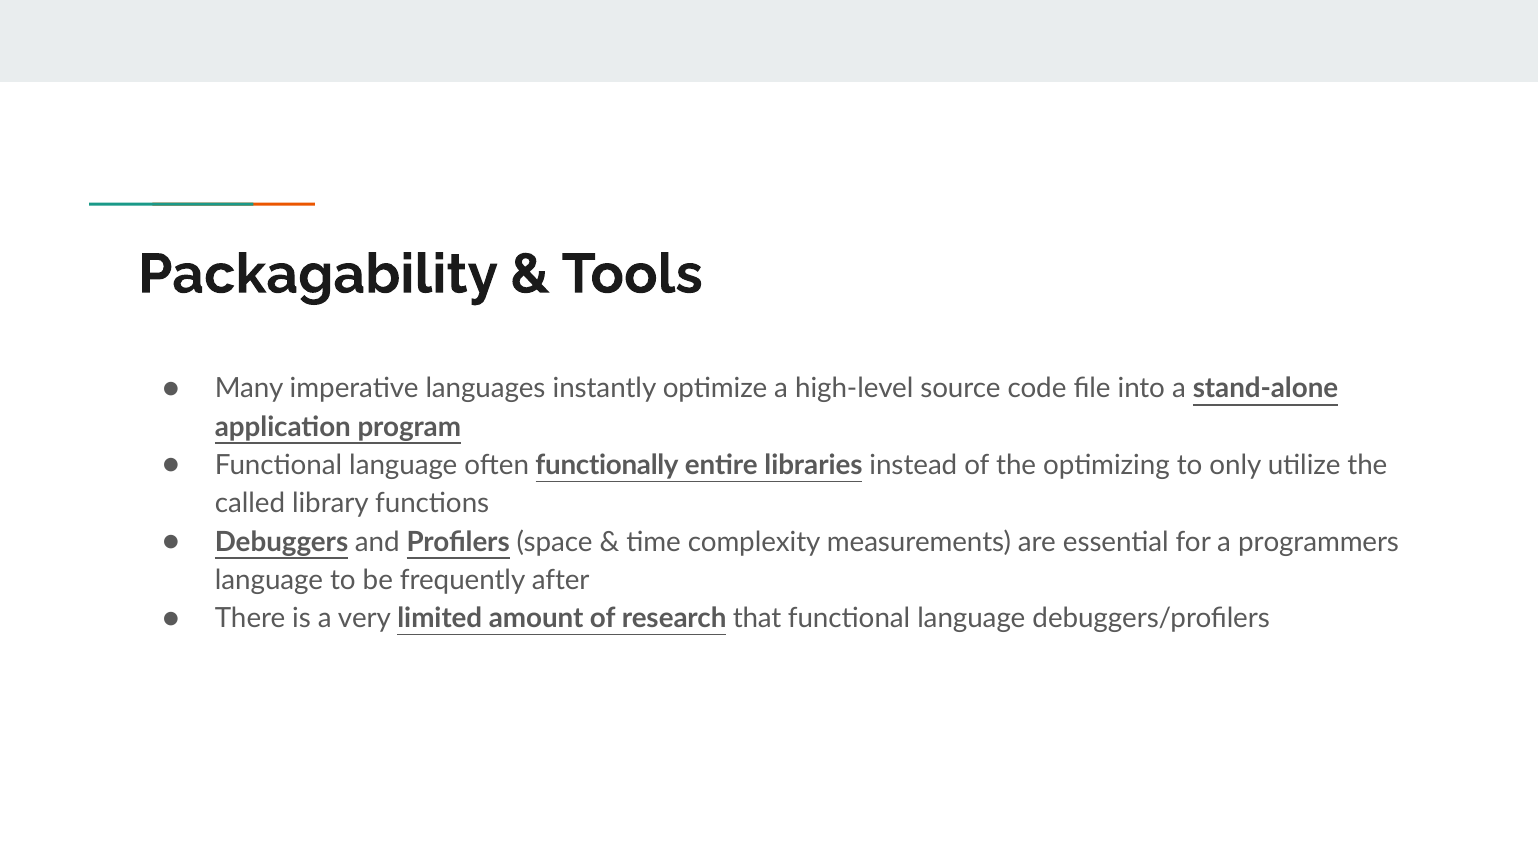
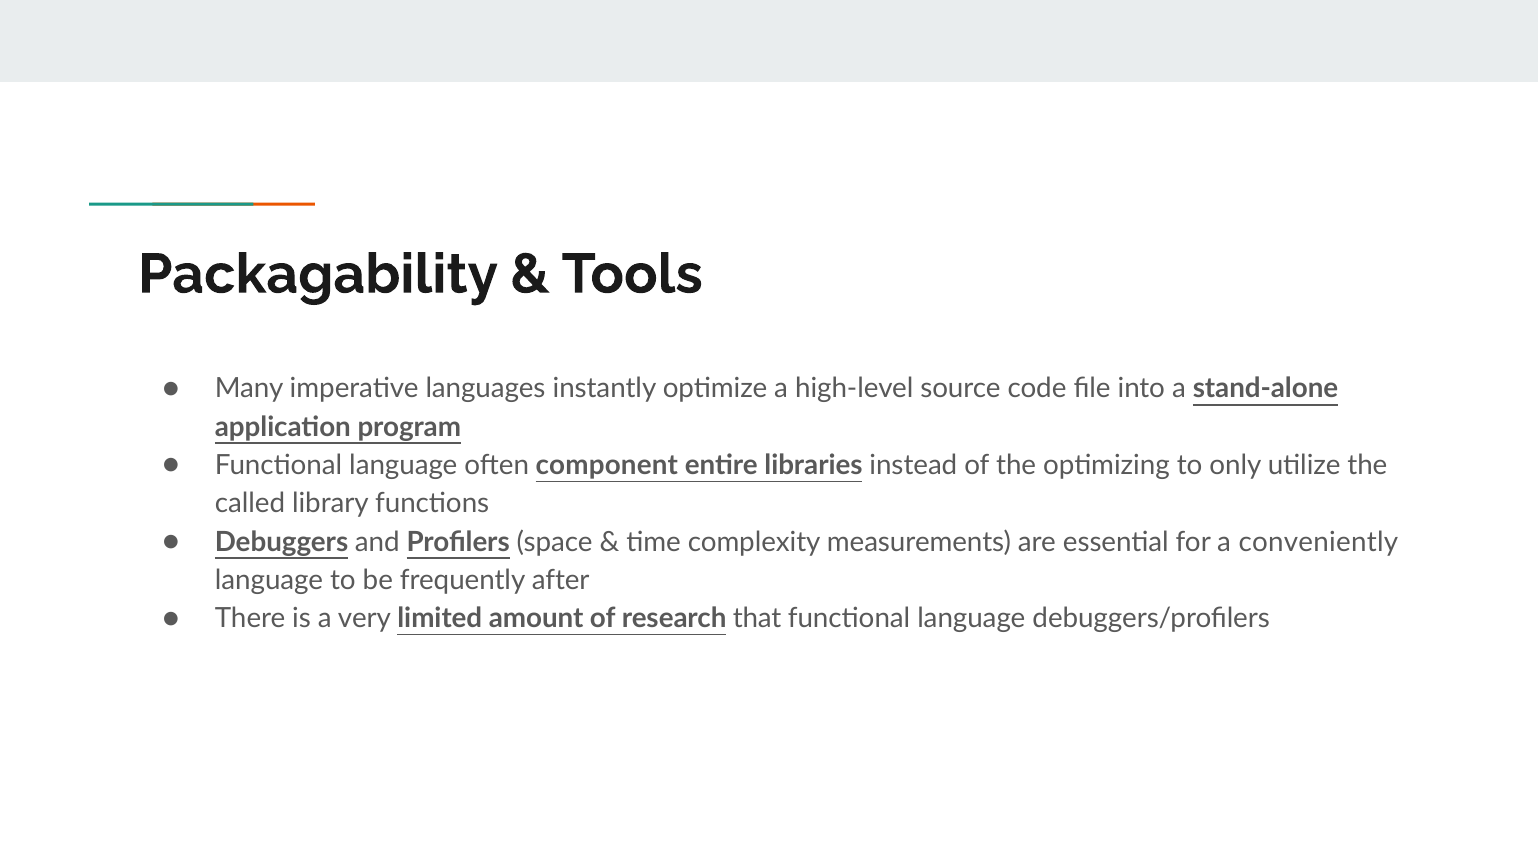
functionally: functionally -> component (607, 465)
programmers: programmers -> conveniently (1318, 542)
